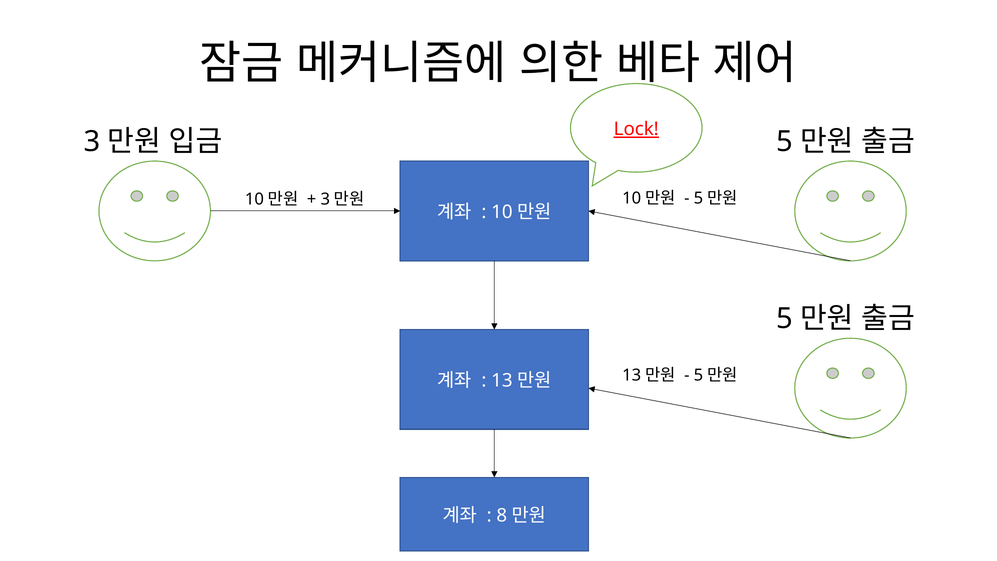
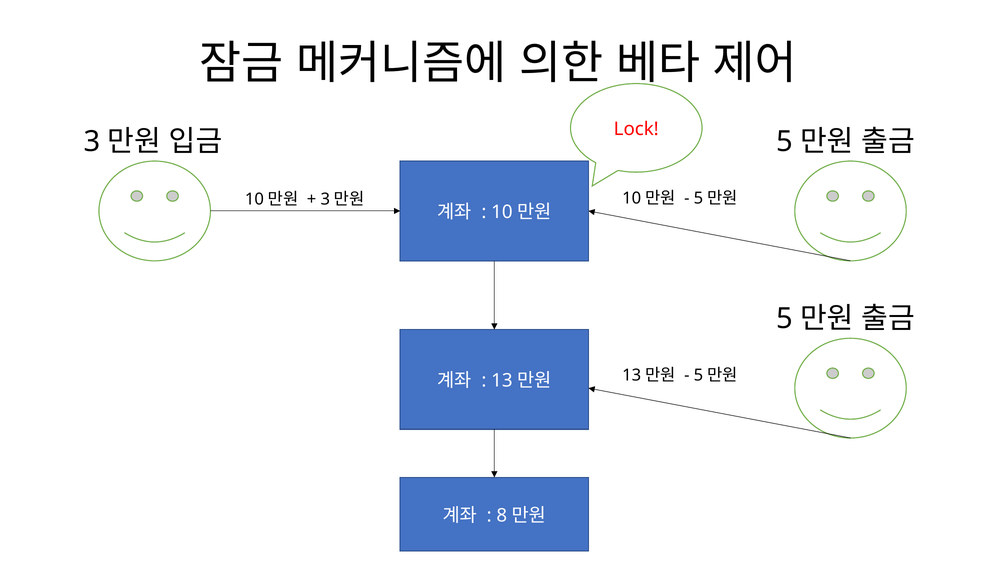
Lock underline: present -> none (636, 129)
